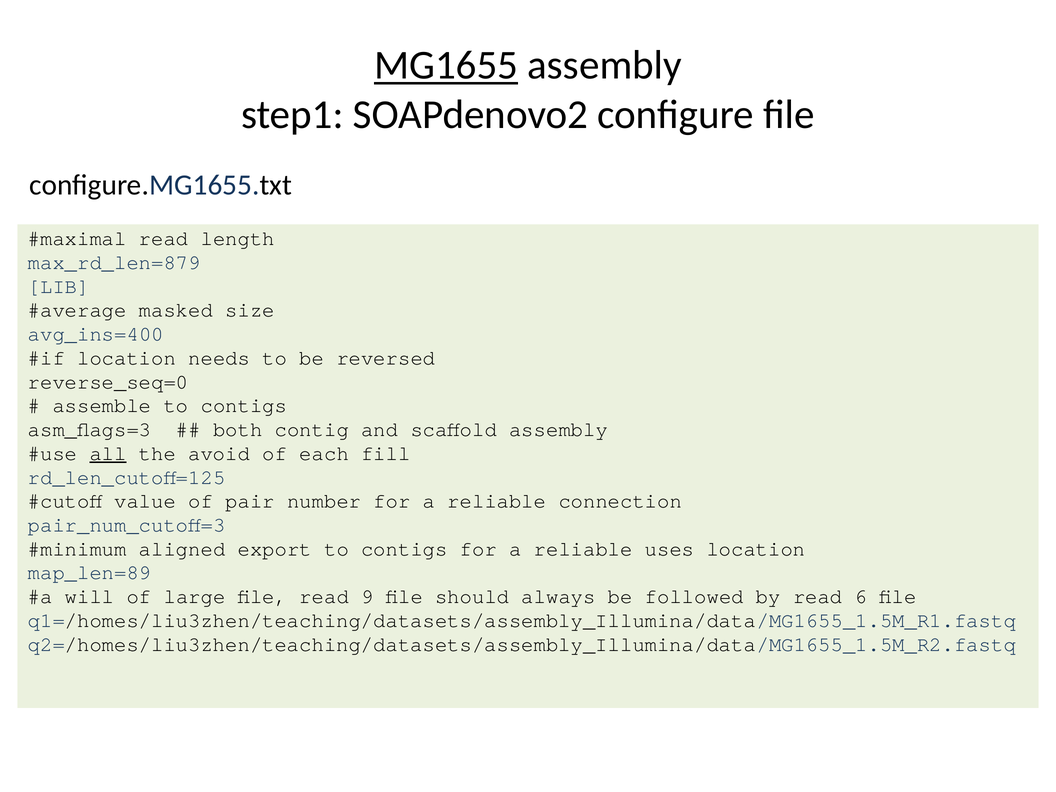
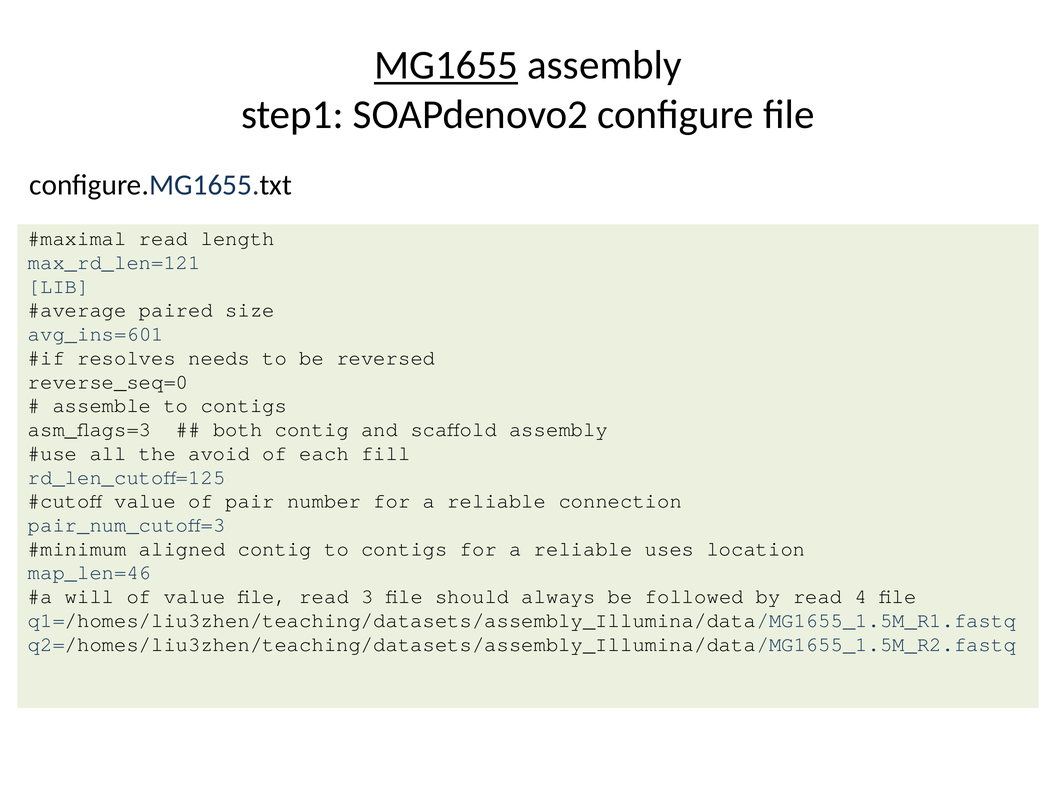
max_rd_len=879: max_rd_len=879 -> max_rd_len=121 (114, 262)
masked: masked -> paired (176, 310)
avg_ins=400: avg_ins=400 -> avg_ins=601 (96, 334)
location: location -> resolves (127, 358)
all underline: present -> none (108, 453)
aligned export: export -> contig (275, 549)
map_len=89: map_len=89 -> map_len=46 (90, 573)
of large: large -> value (195, 597)
9: 9 -> 3 (367, 597)
6: 6 -> 4 (861, 597)
